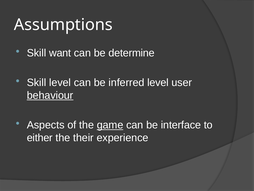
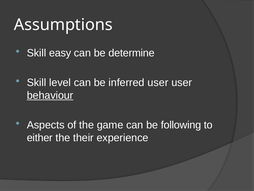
want: want -> easy (60, 53)
inferred level: level -> user (158, 82)
game underline: present -> none (110, 125)
interface: interface -> following (181, 125)
